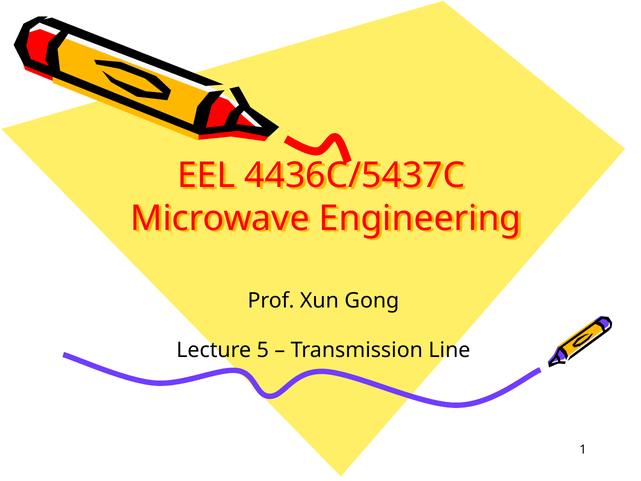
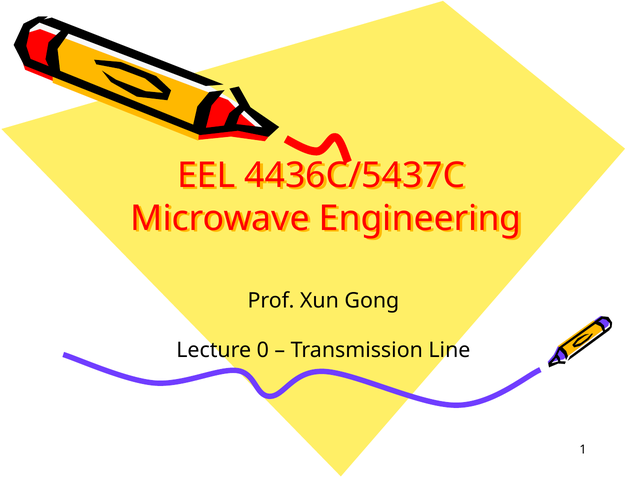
5: 5 -> 0 (263, 350)
